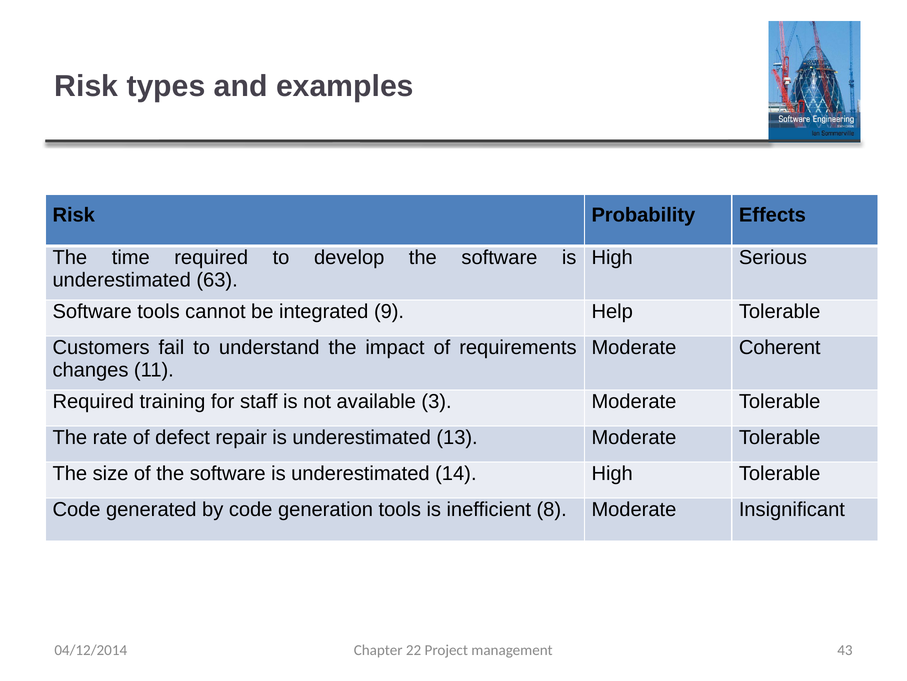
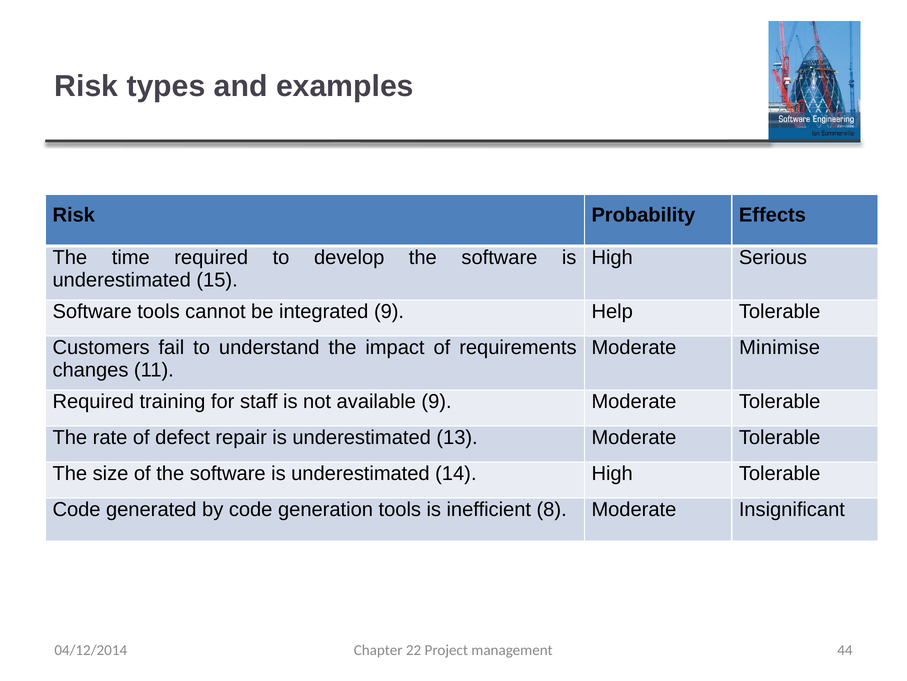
63: 63 -> 15 (217, 280)
Coherent: Coherent -> Minimise (780, 347)
available 3: 3 -> 9 (437, 401)
43: 43 -> 44 (845, 649)
